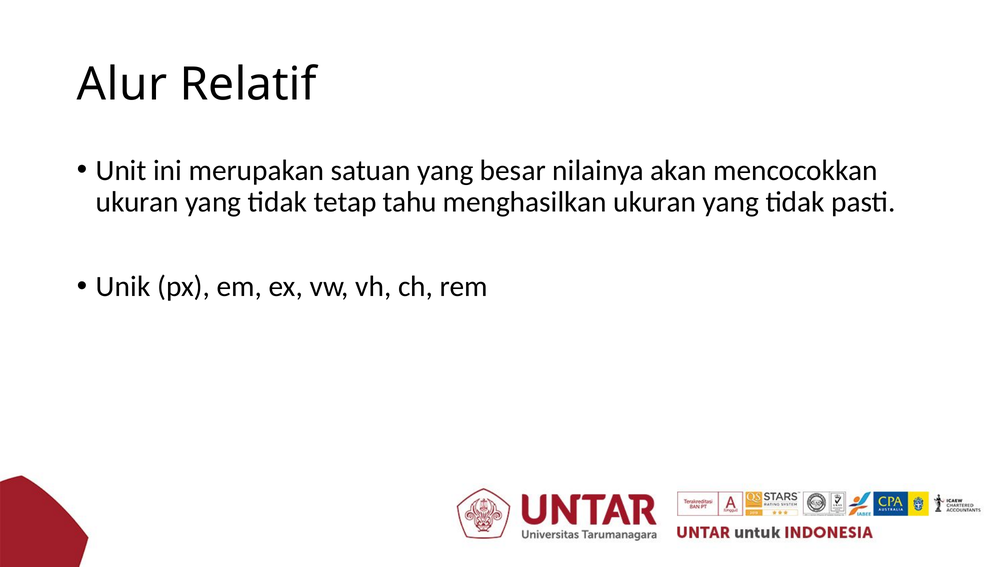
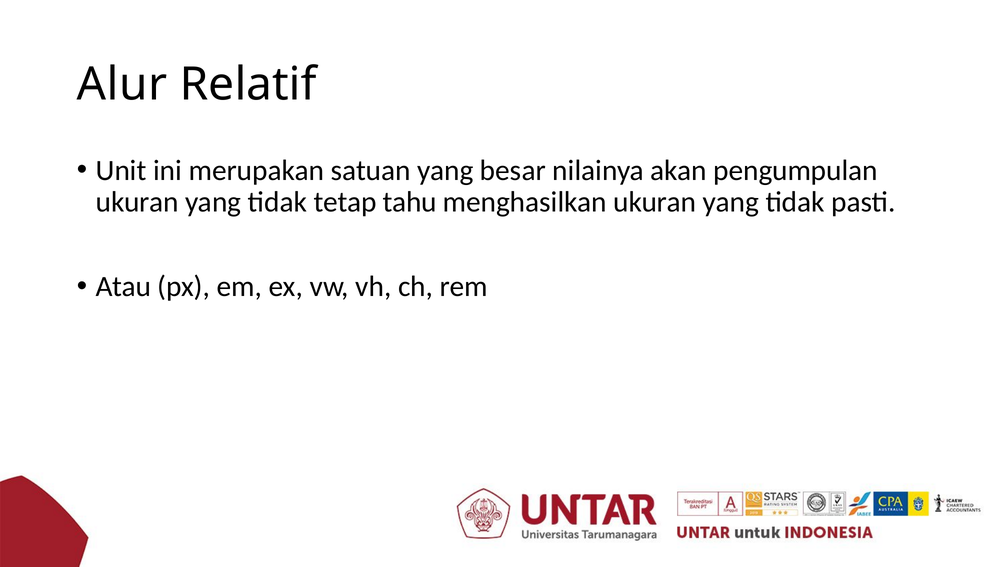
mencocokkan: mencocokkan -> pengumpulan (796, 170)
Unik: Unik -> Atau (123, 287)
